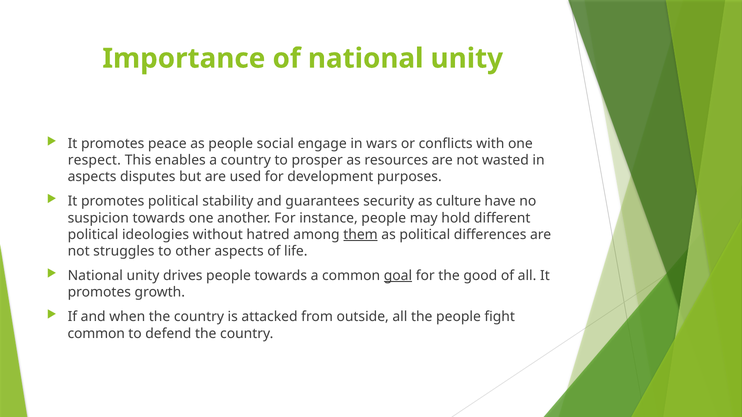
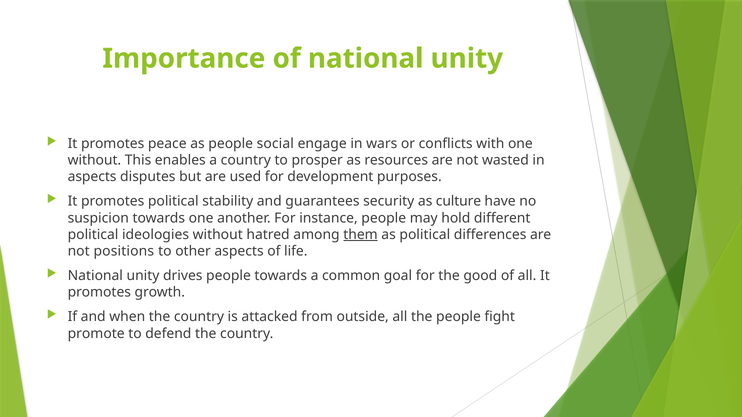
respect: respect -> without (94, 160)
struggles: struggles -> positions (124, 252)
goal underline: present -> none (398, 276)
common: common -> promote (96, 334)
